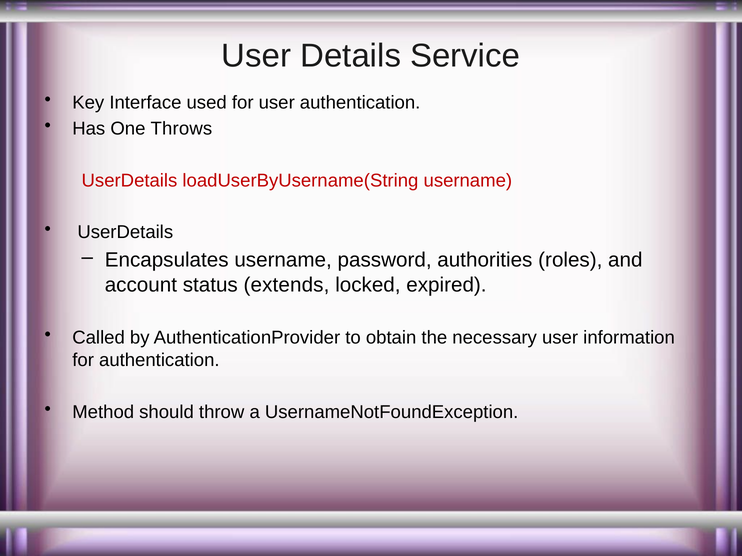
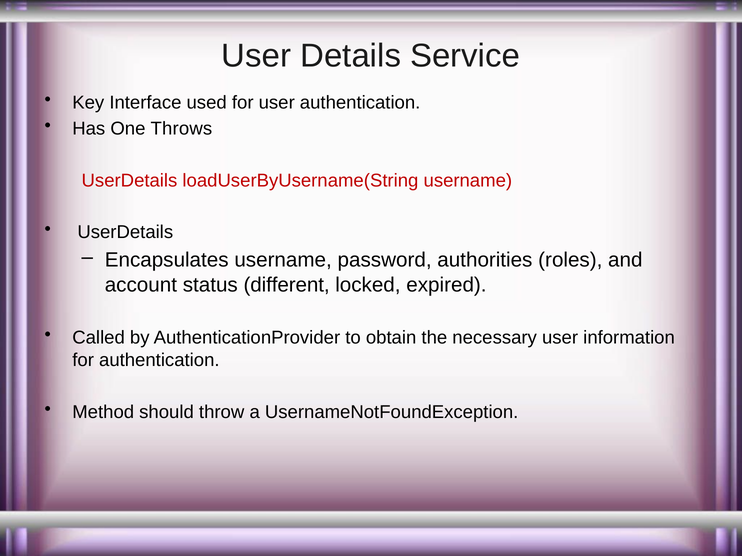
extends: extends -> different (287, 285)
